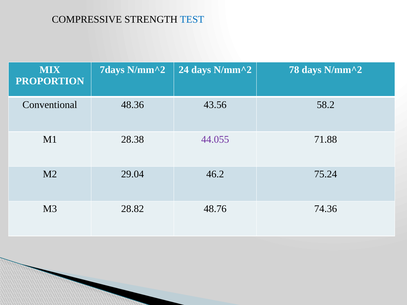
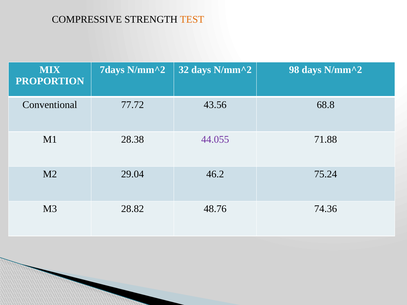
TEST colour: blue -> orange (192, 19)
24: 24 -> 32 (184, 70)
78: 78 -> 98 (294, 70)
48.36: 48.36 -> 77.72 (133, 105)
58.2: 58.2 -> 68.8 (326, 105)
